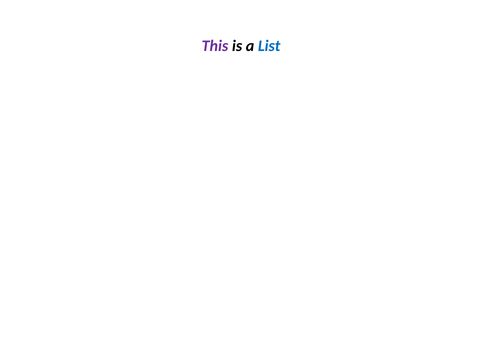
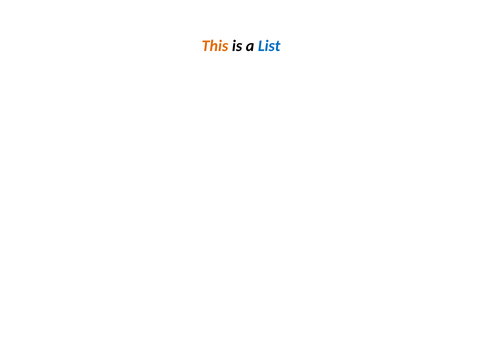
This colour: purple -> orange (215, 46)
